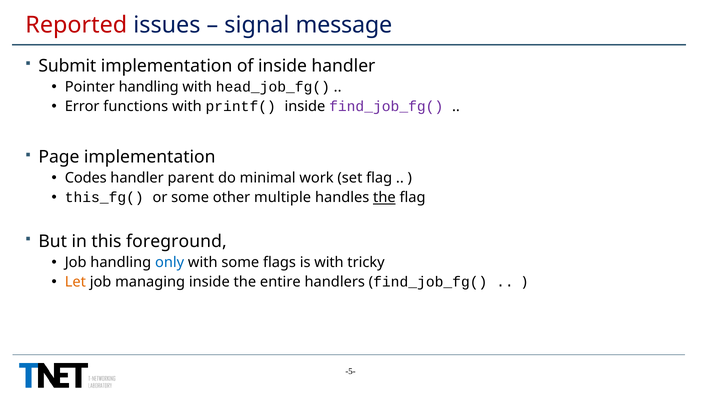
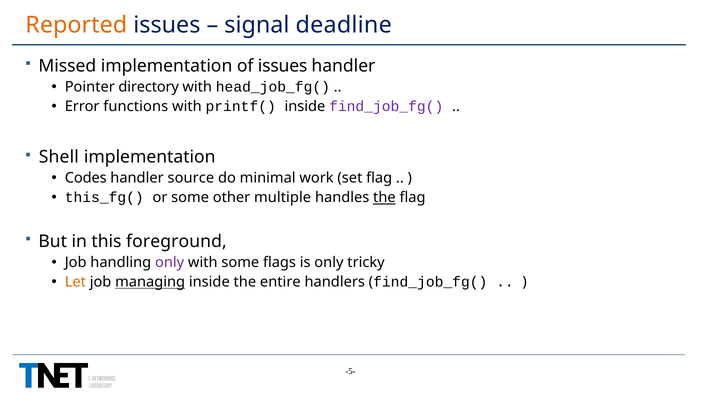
Reported colour: red -> orange (76, 25)
message: message -> deadline (344, 25)
Submit: Submit -> Missed (67, 66)
of inside: inside -> issues (283, 66)
Pointer handling: handling -> directory (149, 87)
Page: Page -> Shell (59, 157)
parent: parent -> source (191, 178)
only colour: blue -> purple (170, 263)
is with: with -> only (329, 263)
managing underline: none -> present (150, 282)
